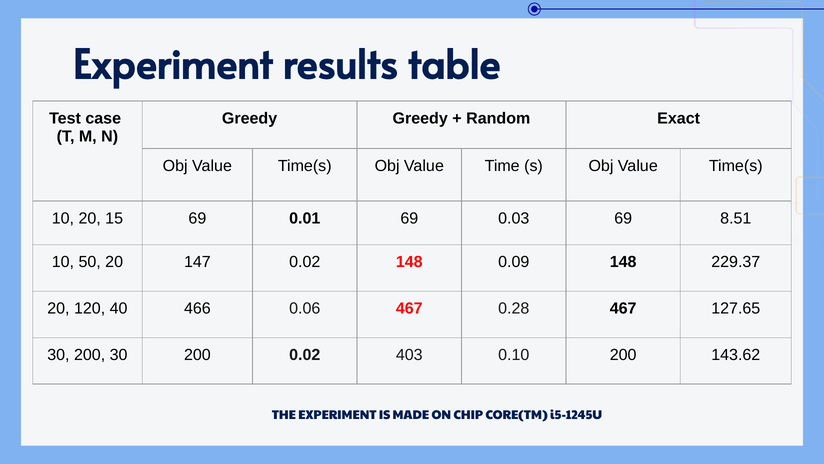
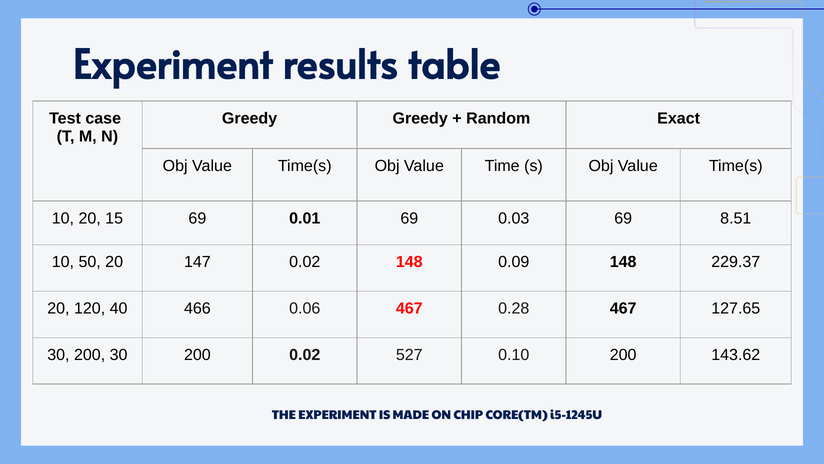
403: 403 -> 527 (409, 355)
